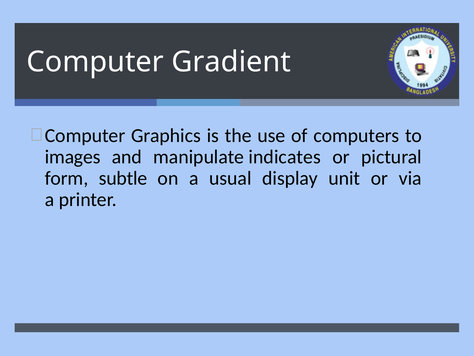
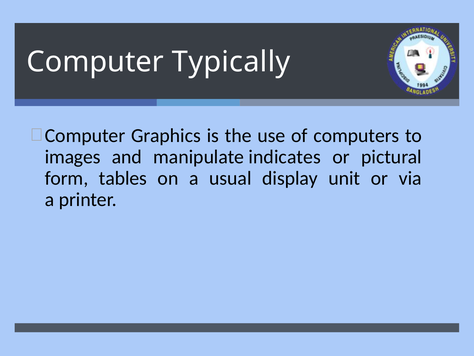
Gradient: Gradient -> Typically (231, 62)
subtle: subtle -> tables (123, 178)
